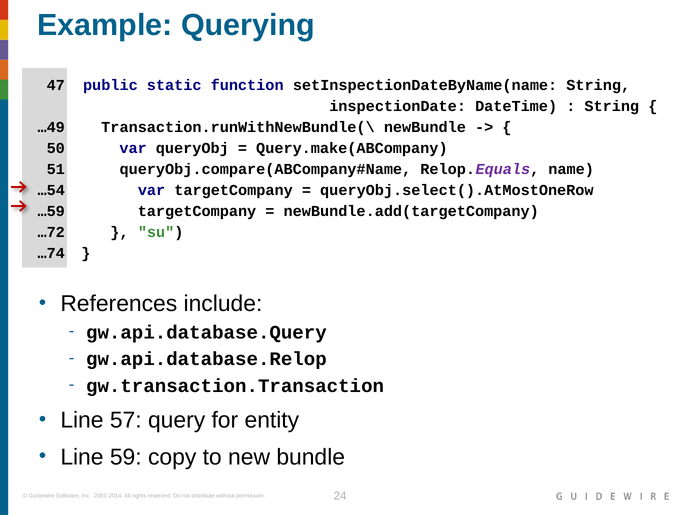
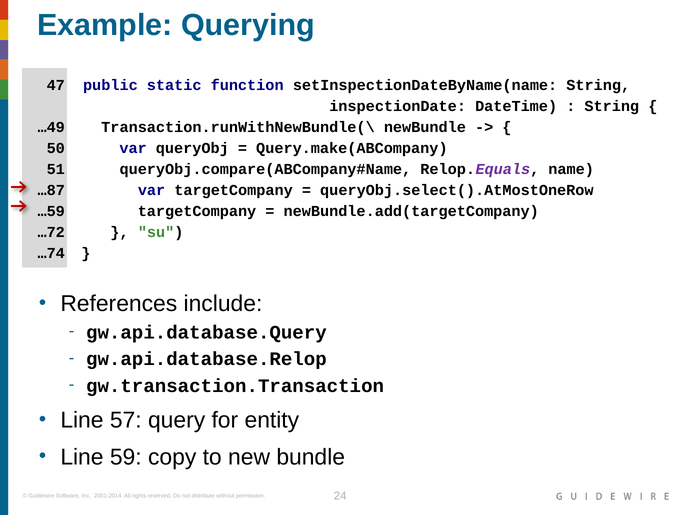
…54: …54 -> …87 (51, 190)
